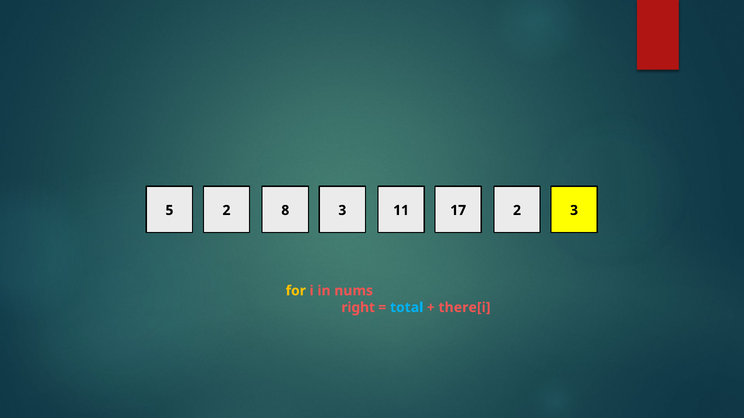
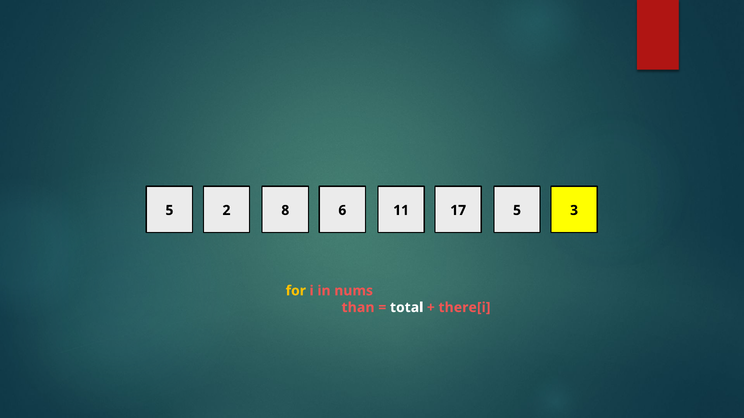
8 3: 3 -> 6 (342, 211)
17 2: 2 -> 5 (517, 211)
right: right -> than (358, 308)
total colour: light blue -> white (407, 308)
